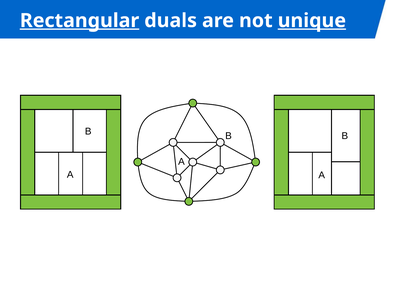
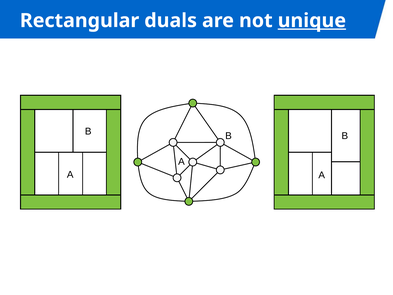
Rectangular underline: present -> none (80, 21)
